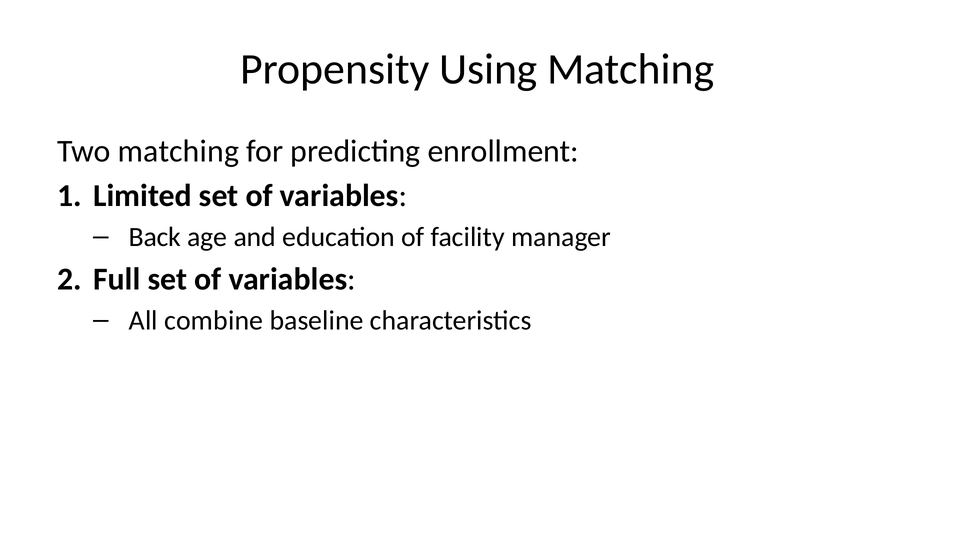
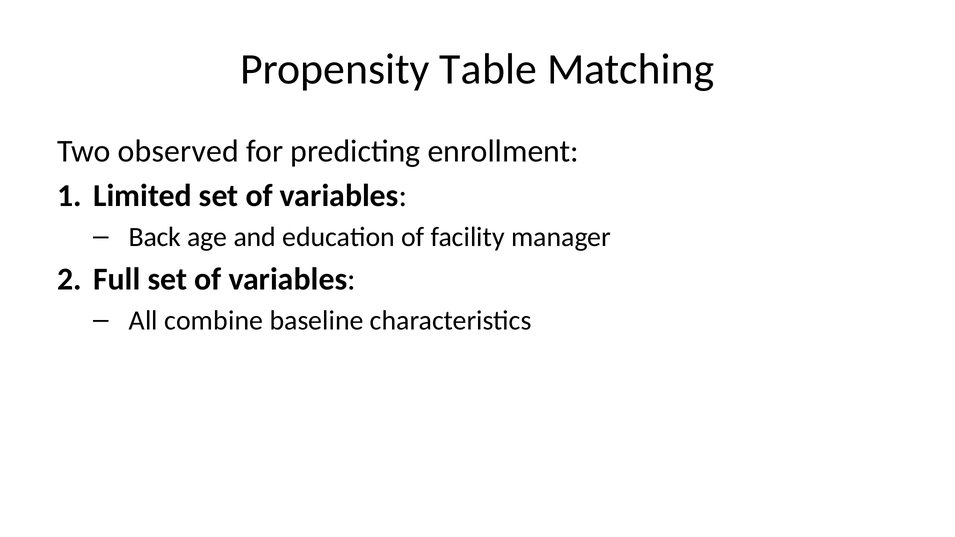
Using: Using -> Table (488, 69)
Two matching: matching -> observed (178, 151)
